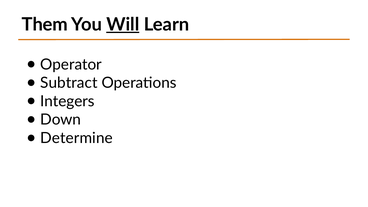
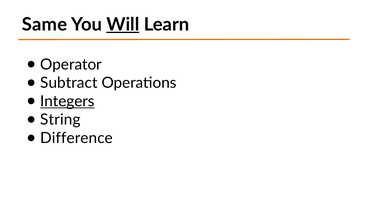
Them: Them -> Same (45, 24)
Integers underline: none -> present (67, 101)
Down: Down -> String (60, 120)
Determine: Determine -> Difference (76, 138)
